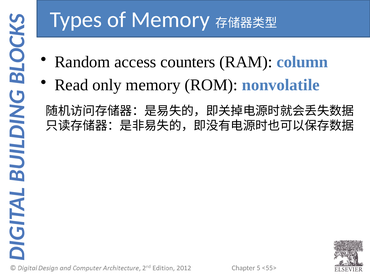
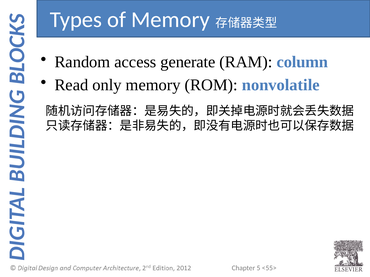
counters: counters -> generate (188, 62)
